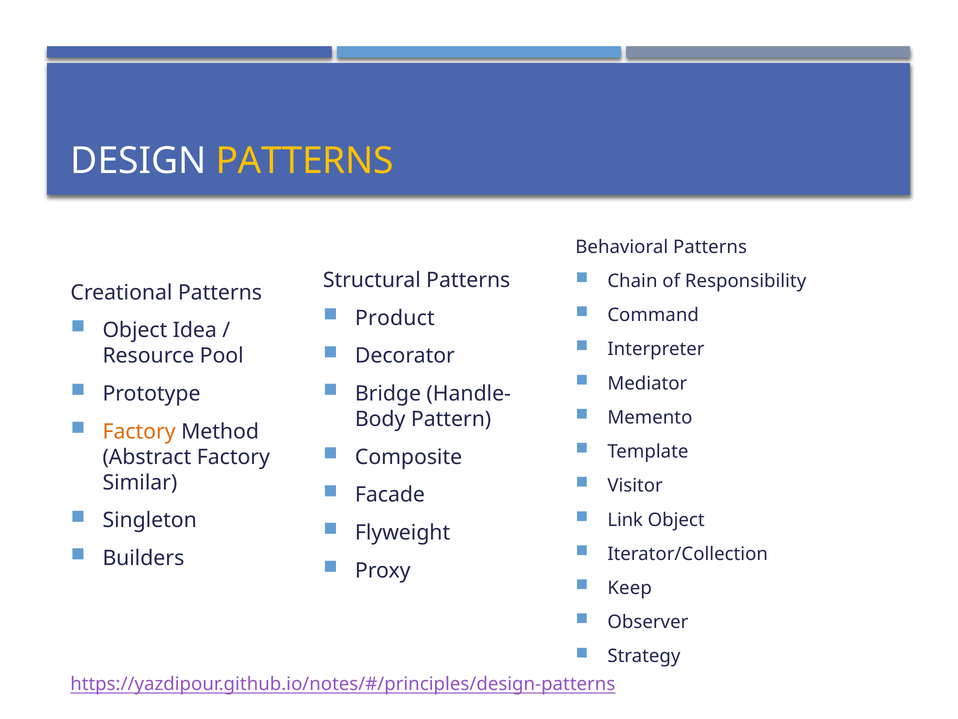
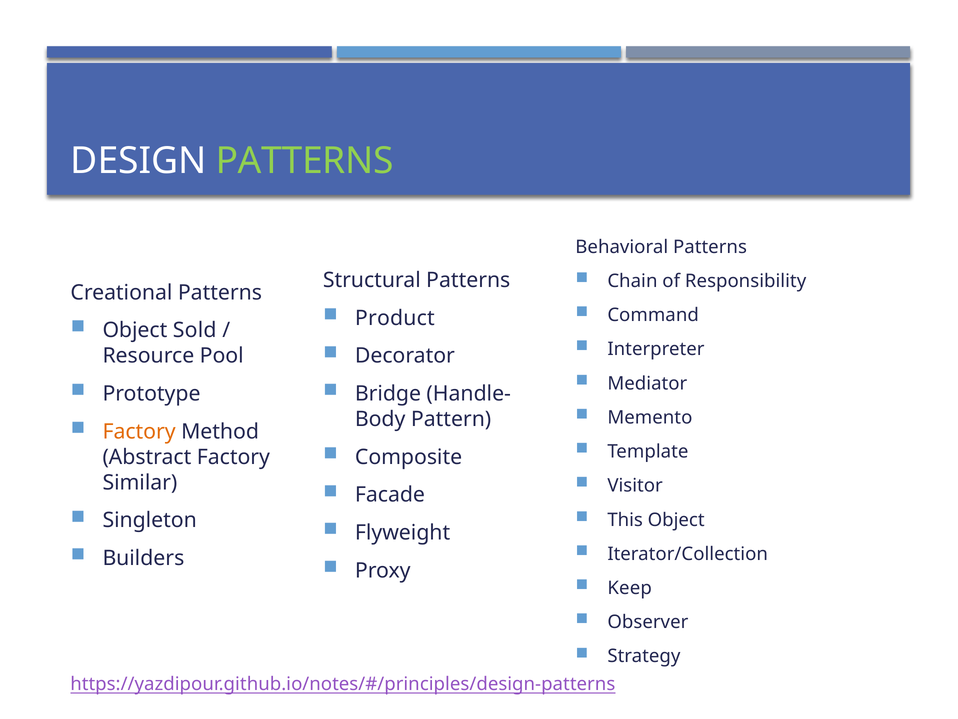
PATTERNS colour: yellow -> light green (305, 161)
Idea: Idea -> Sold (195, 330)
Link: Link -> This (625, 520)
